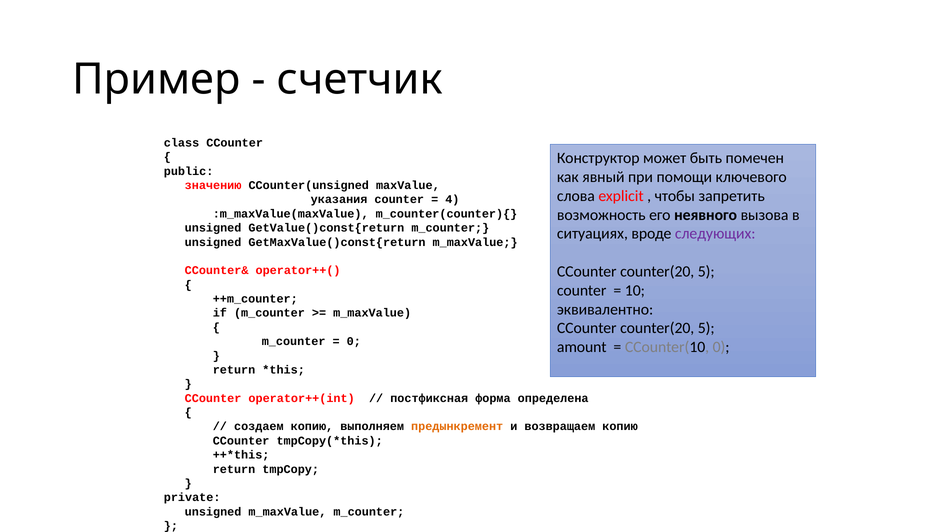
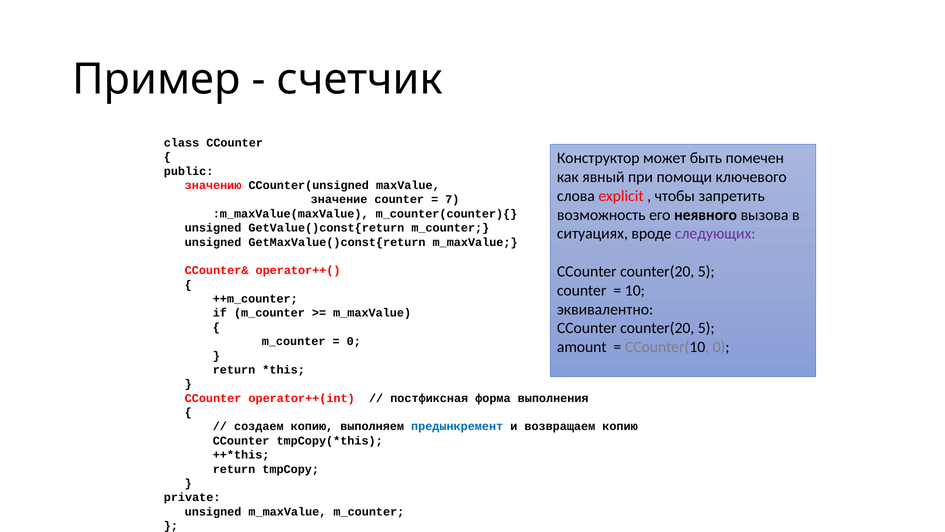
указания: указания -> значение (339, 199)
4: 4 -> 7 (452, 199)
определена: определена -> выполнения (553, 398)
предынкремент colour: orange -> blue (457, 426)
